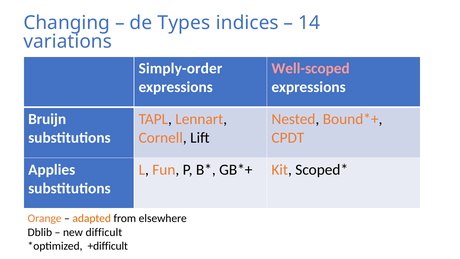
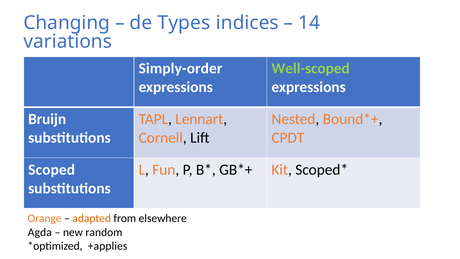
Well-scoped colour: pink -> light green (311, 68)
Applies: Applies -> Scoped (52, 169)
Dblib: Dblib -> Agda (40, 232)
difficult: difficult -> random (104, 232)
+difficult: +difficult -> +applies (108, 246)
